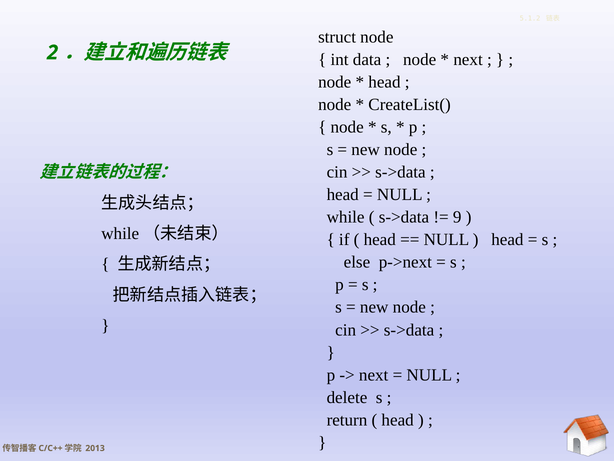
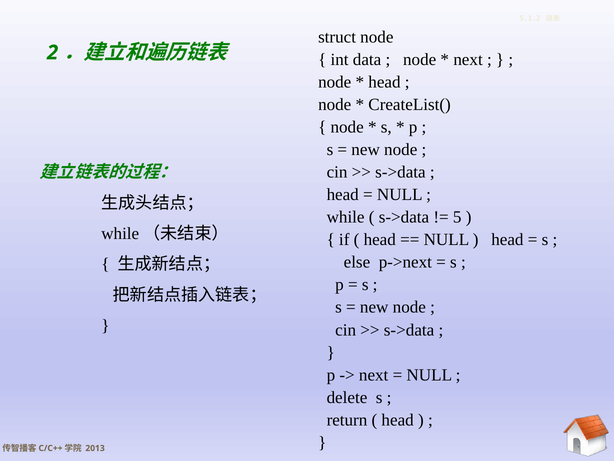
9: 9 -> 5 (457, 217)
